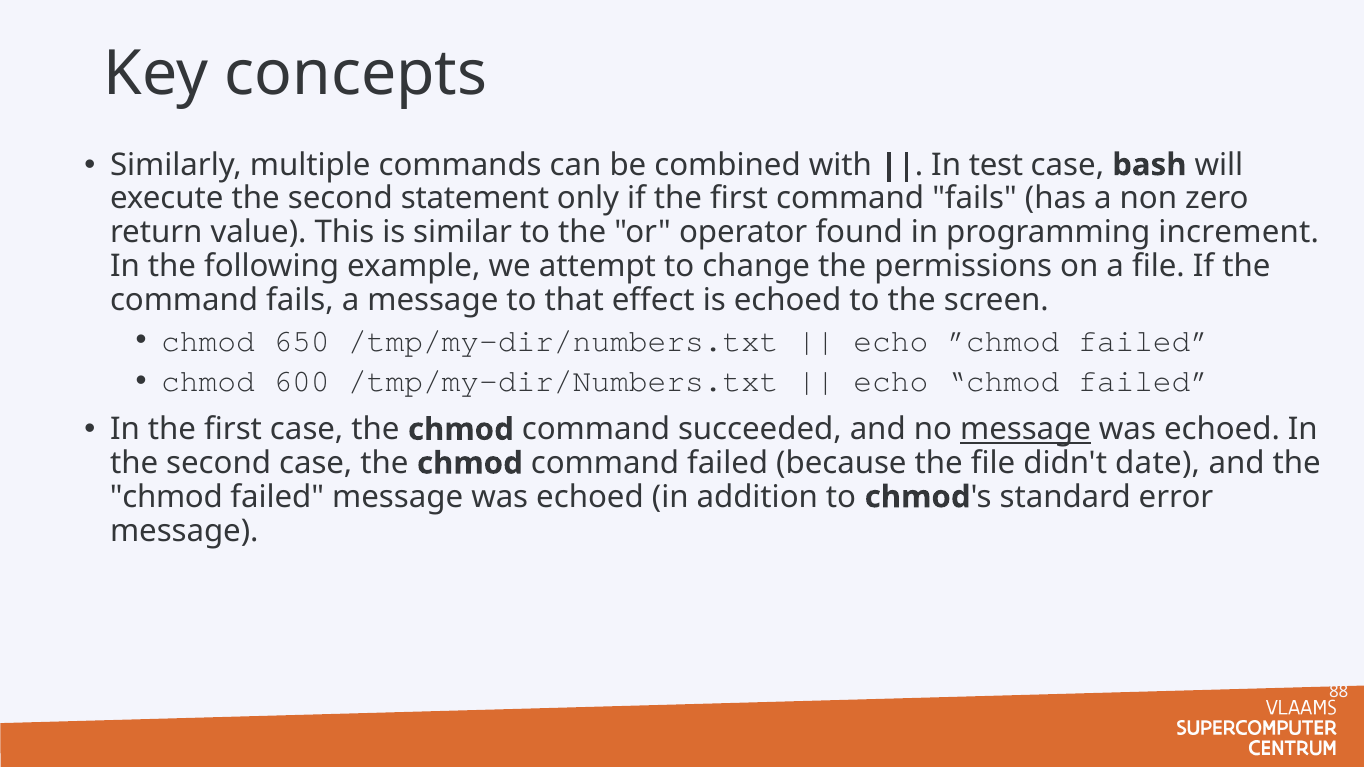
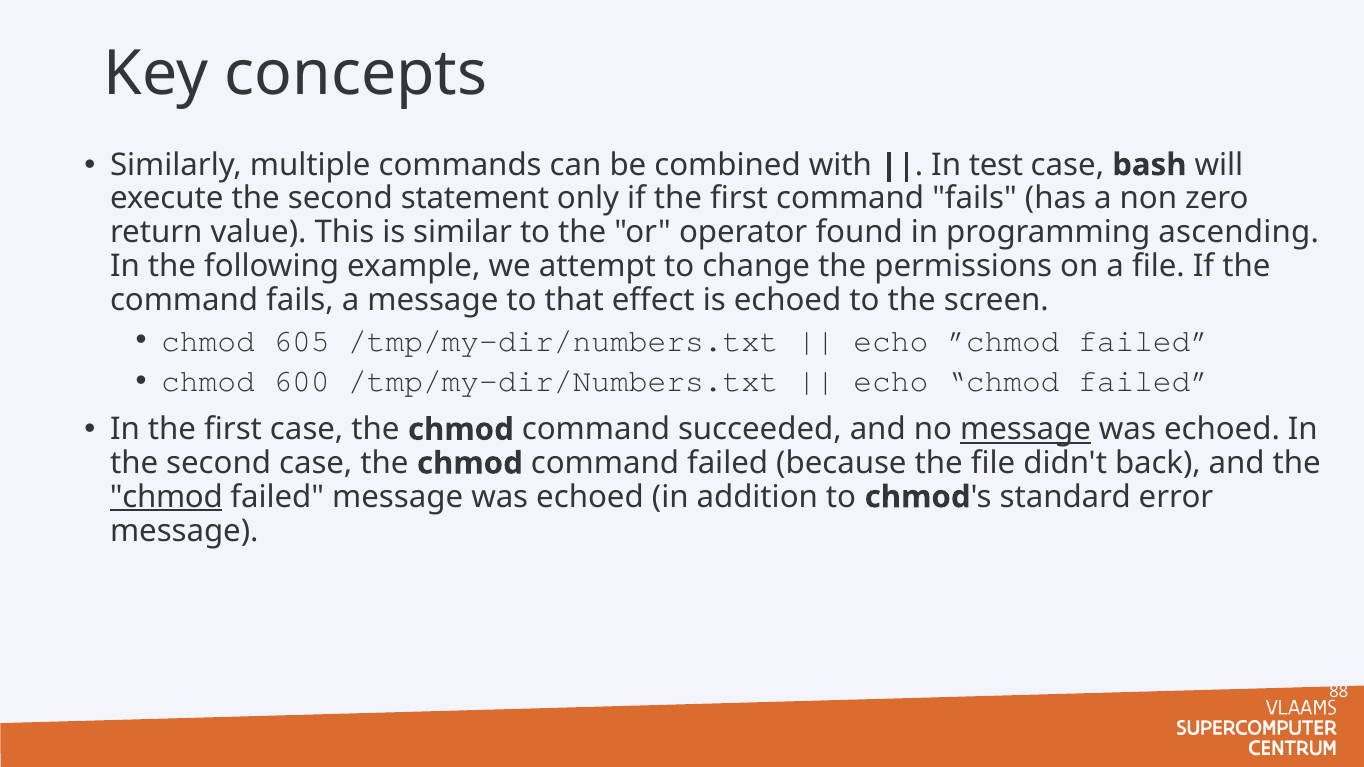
increment: increment -> ascending (1239, 232)
650: 650 -> 605 (301, 341)
date: date -> back (1158, 463)
chmod underline: none -> present (166, 497)
